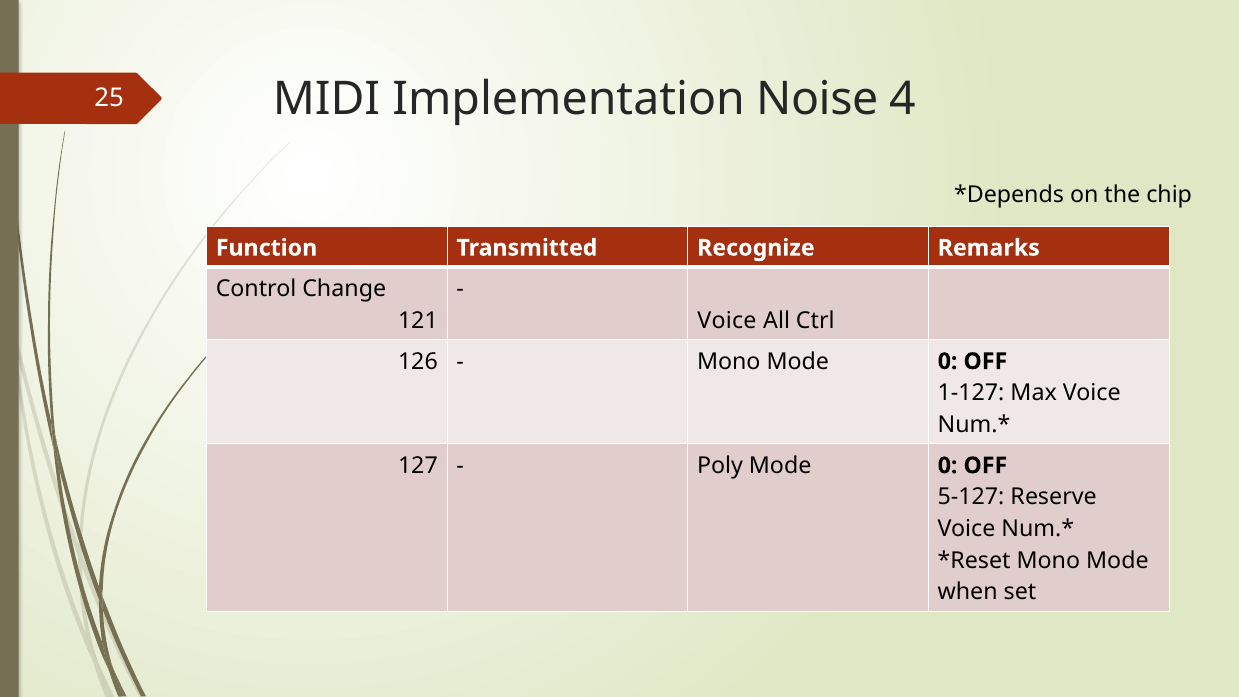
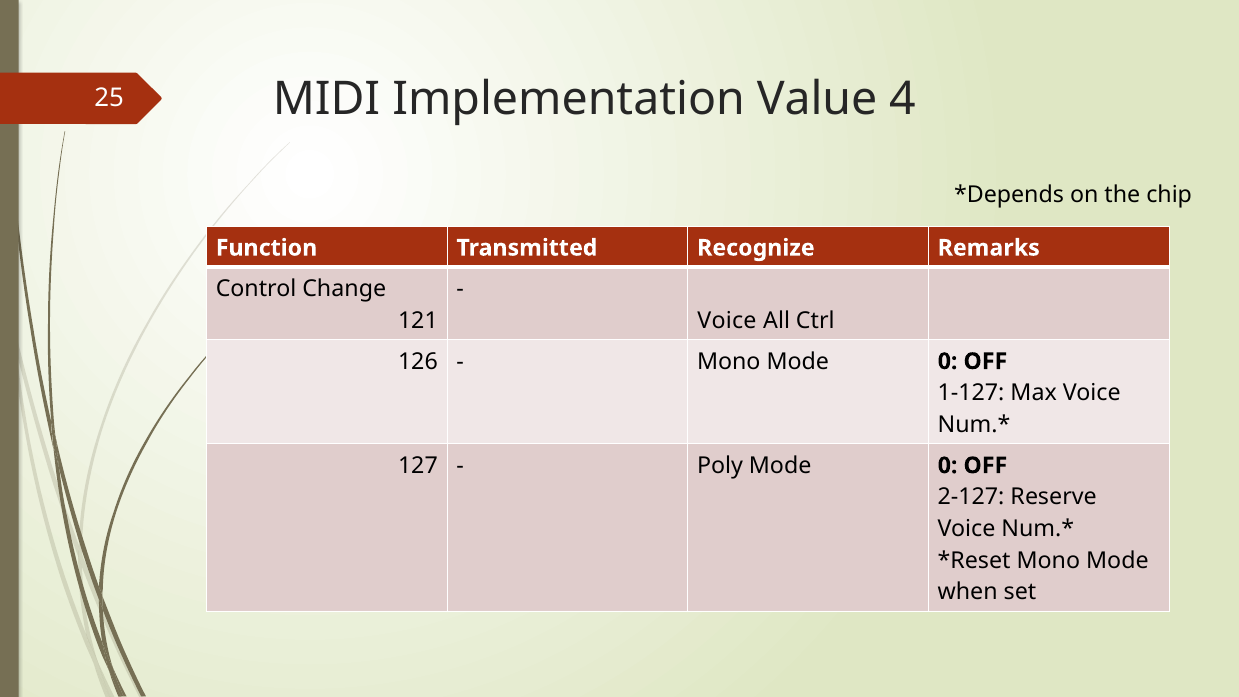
Noise: Noise -> Value (817, 99)
5-127: 5-127 -> 2-127 (971, 497)
